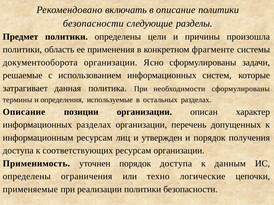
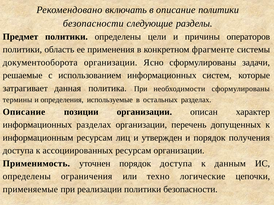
произошла: произошла -> операторов (248, 37)
соответствующих: соответствующих -> ассоциированных (78, 151)
